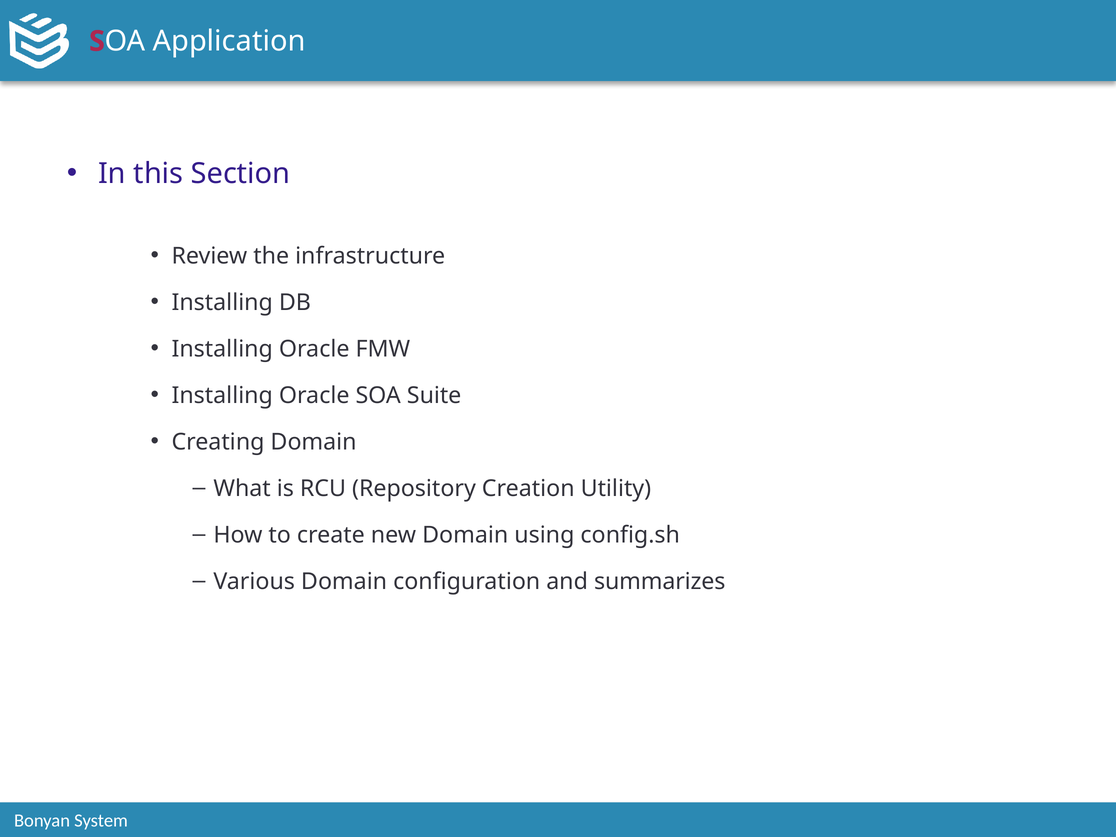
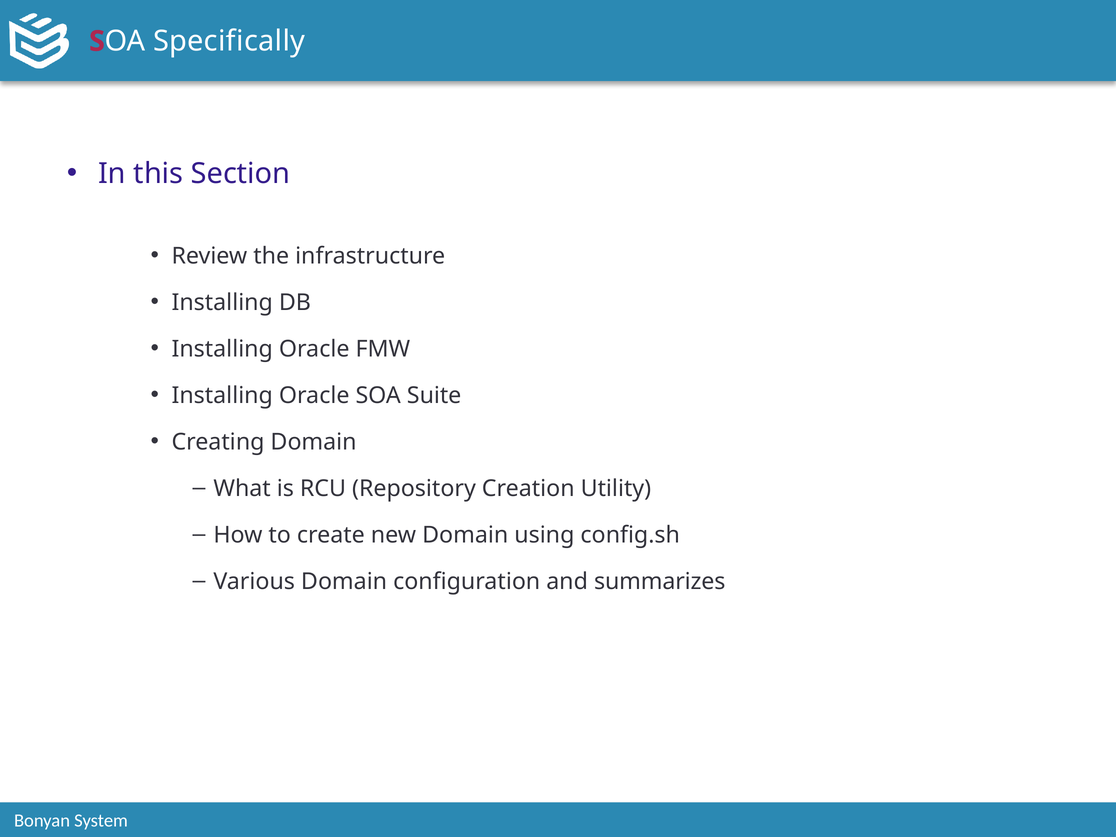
Application: Application -> Specifically (229, 41)
